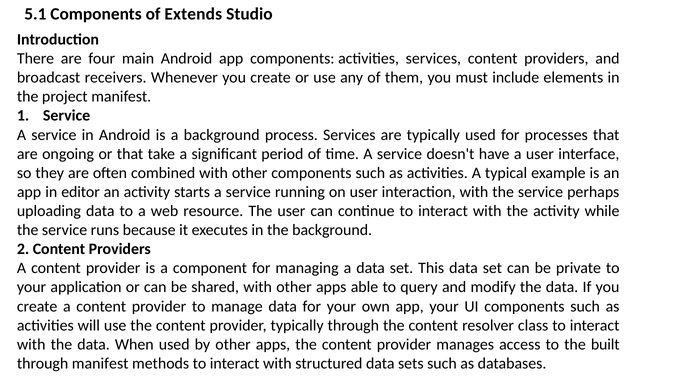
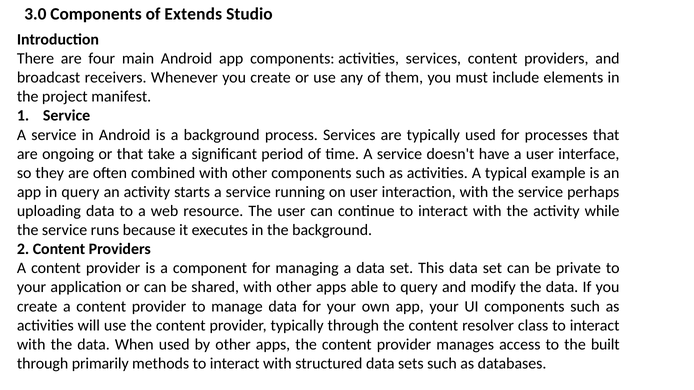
5.1: 5.1 -> 3.0 (35, 14)
in editor: editor -> query (80, 192)
through manifest: manifest -> primarily (100, 364)
